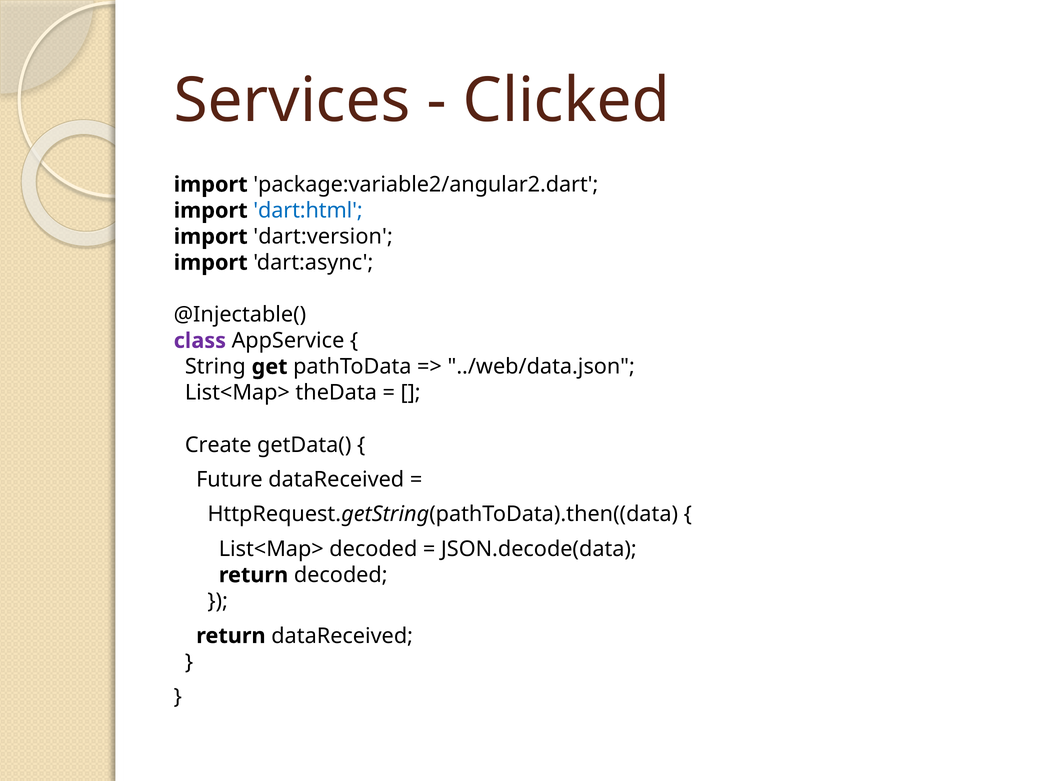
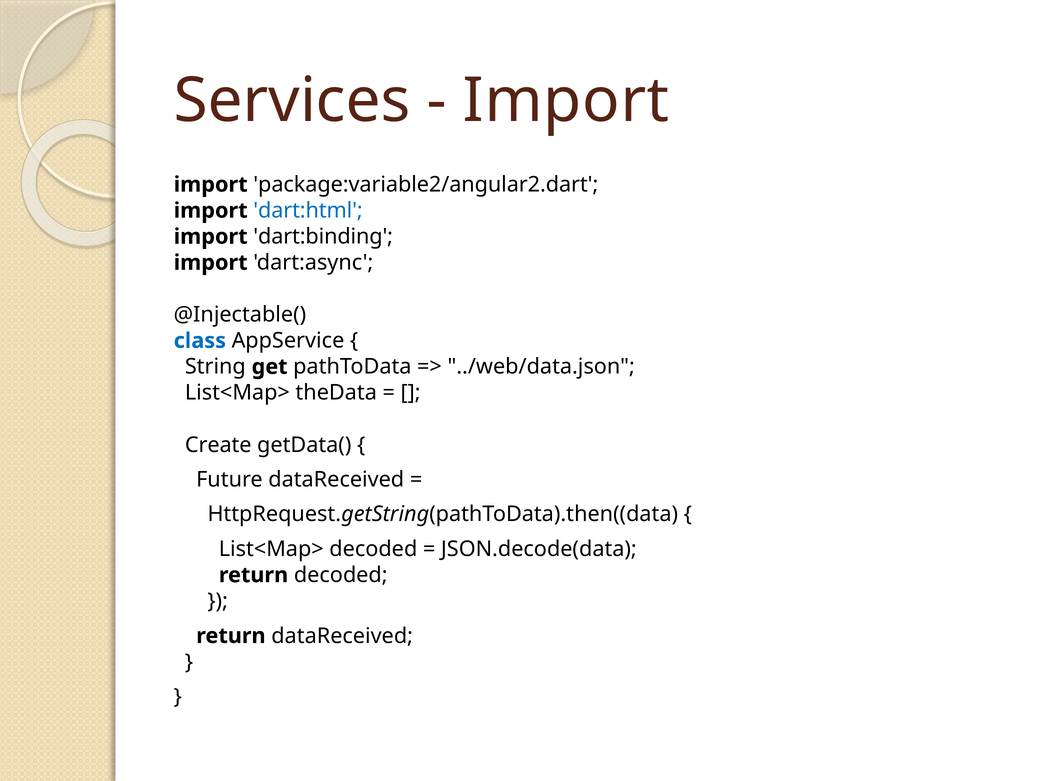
Clicked: Clicked -> Import (566, 101)
dart:version: dart:version -> dart:binding (323, 237)
class colour: purple -> blue (200, 341)
